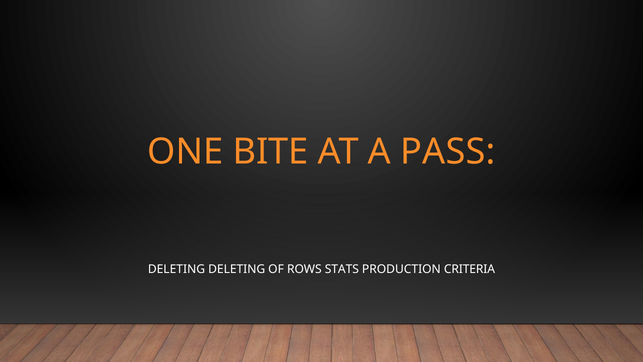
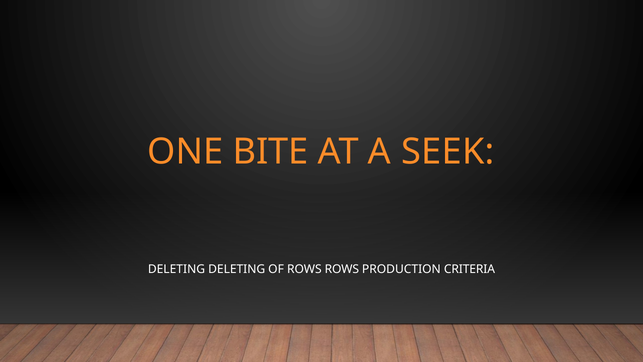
PASS: PASS -> SEEK (448, 152)
ROWS STATS: STATS -> ROWS (342, 269)
